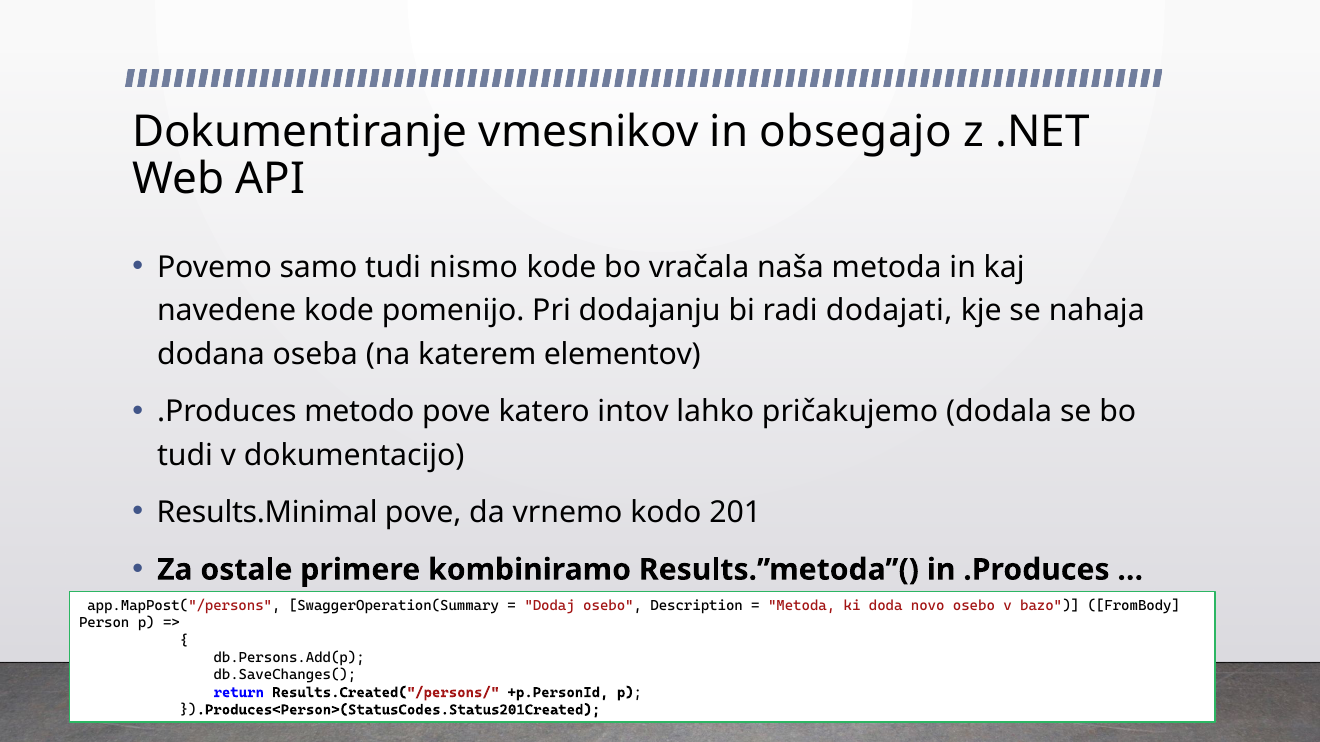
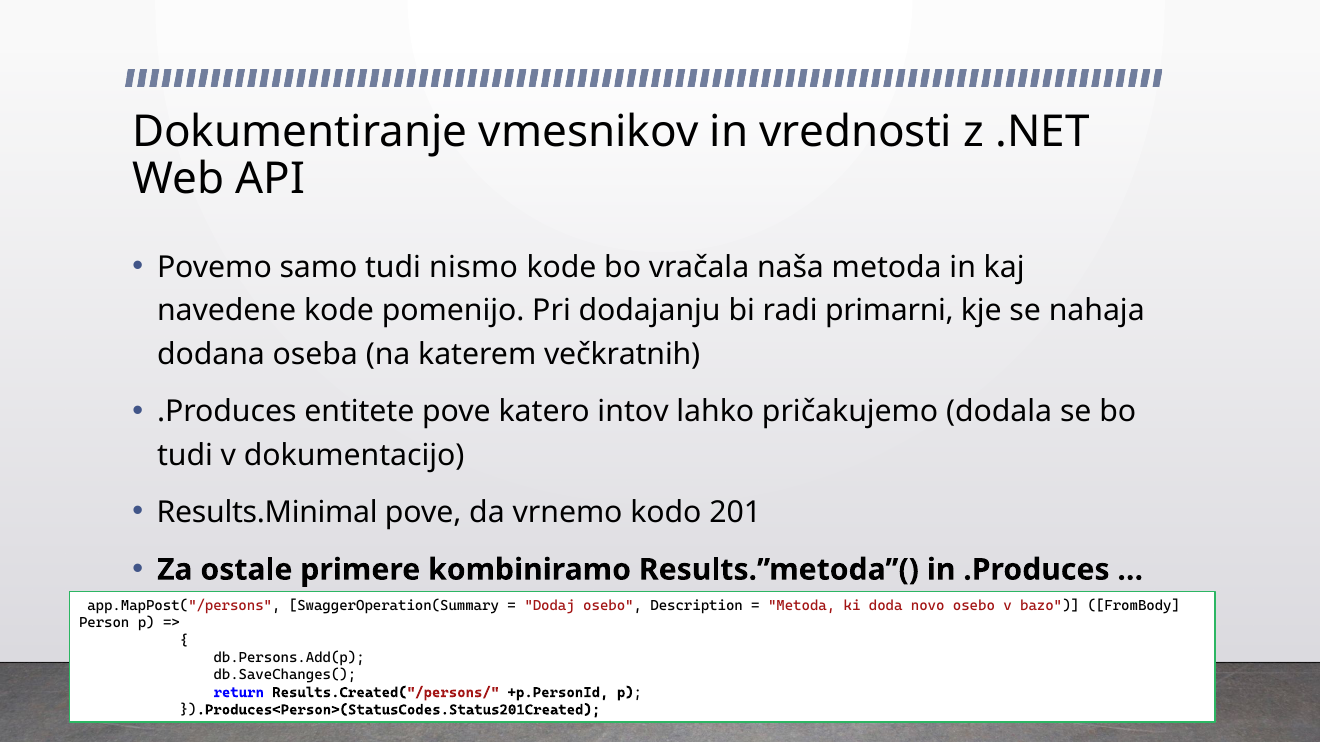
obsegajo: obsegajo -> vrednosti (856, 132)
dodajati: dodajati -> primarni (889, 311)
elementov: elementov -> večkratnih (622, 355)
metodo: metodo -> entitete (359, 412)
